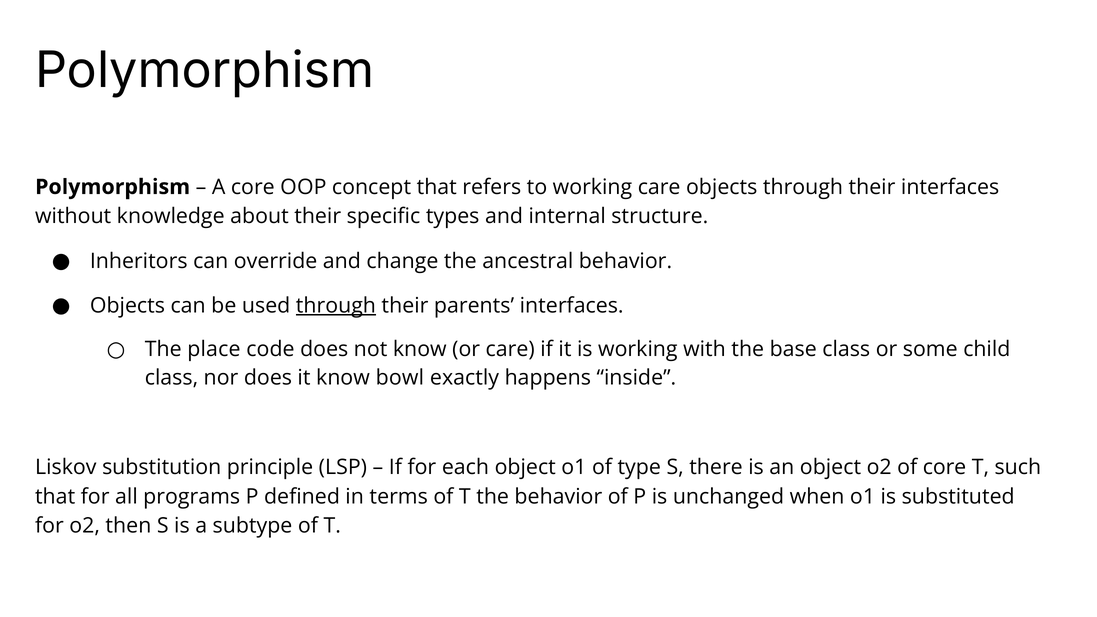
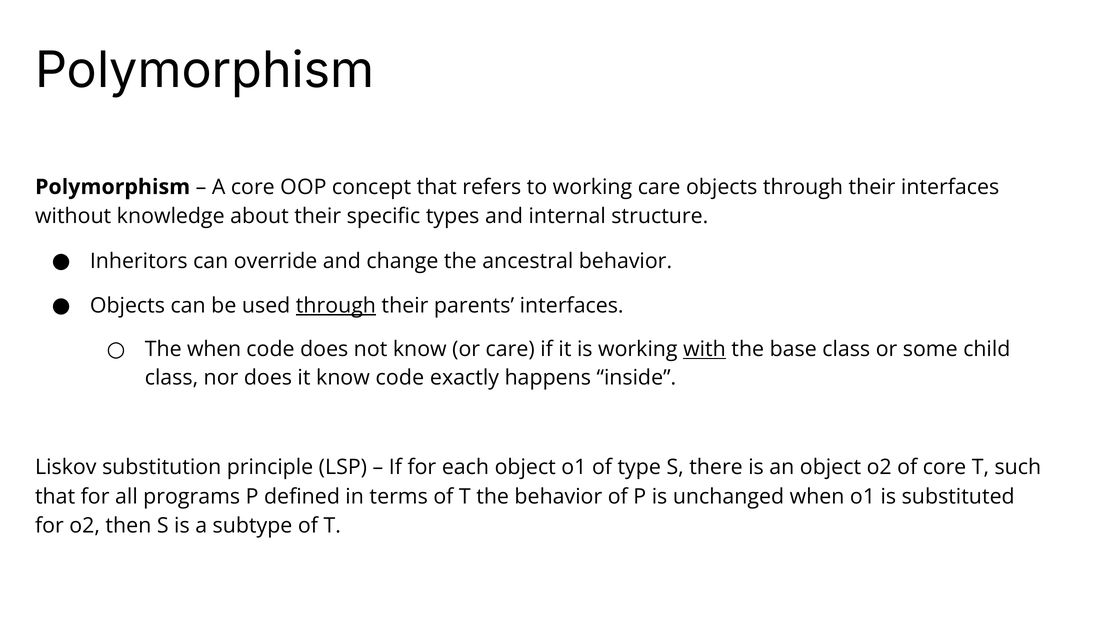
The place: place -> when (214, 349)
with underline: none -> present (704, 349)
know bowl: bowl -> code (400, 378)
